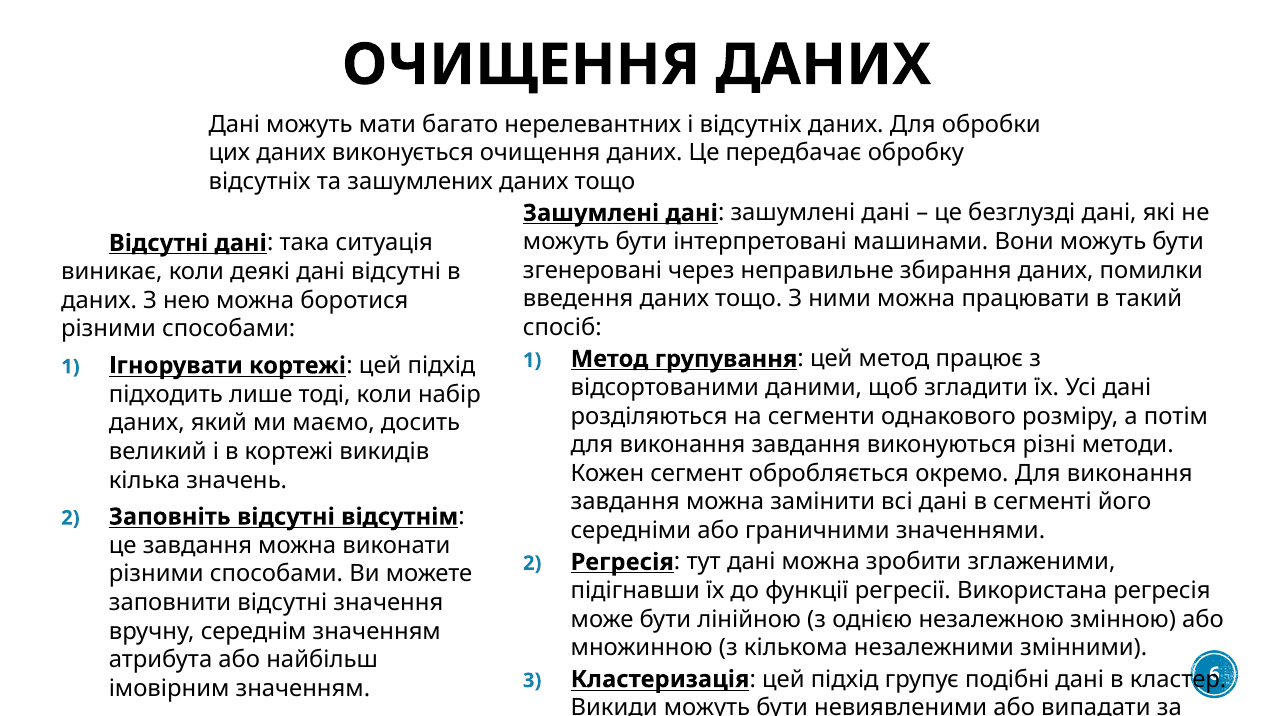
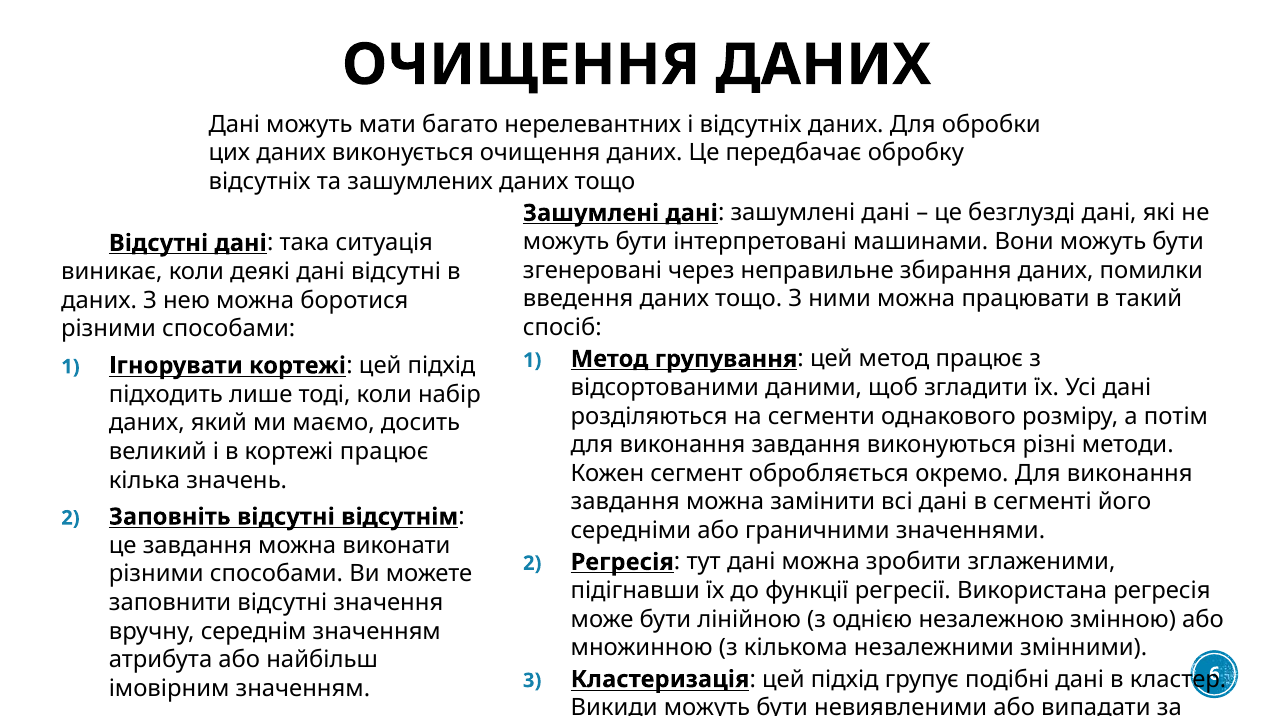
кортежі викидів: викидів -> працює (384, 452)
